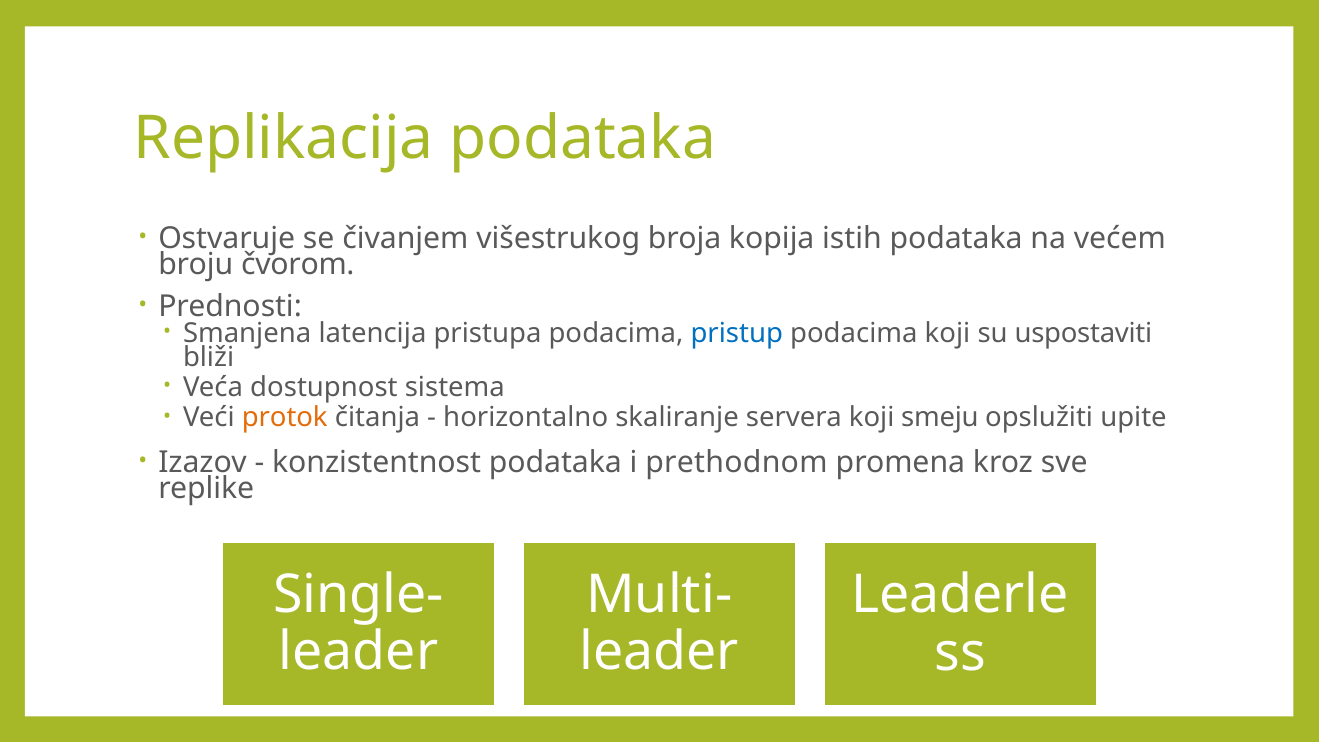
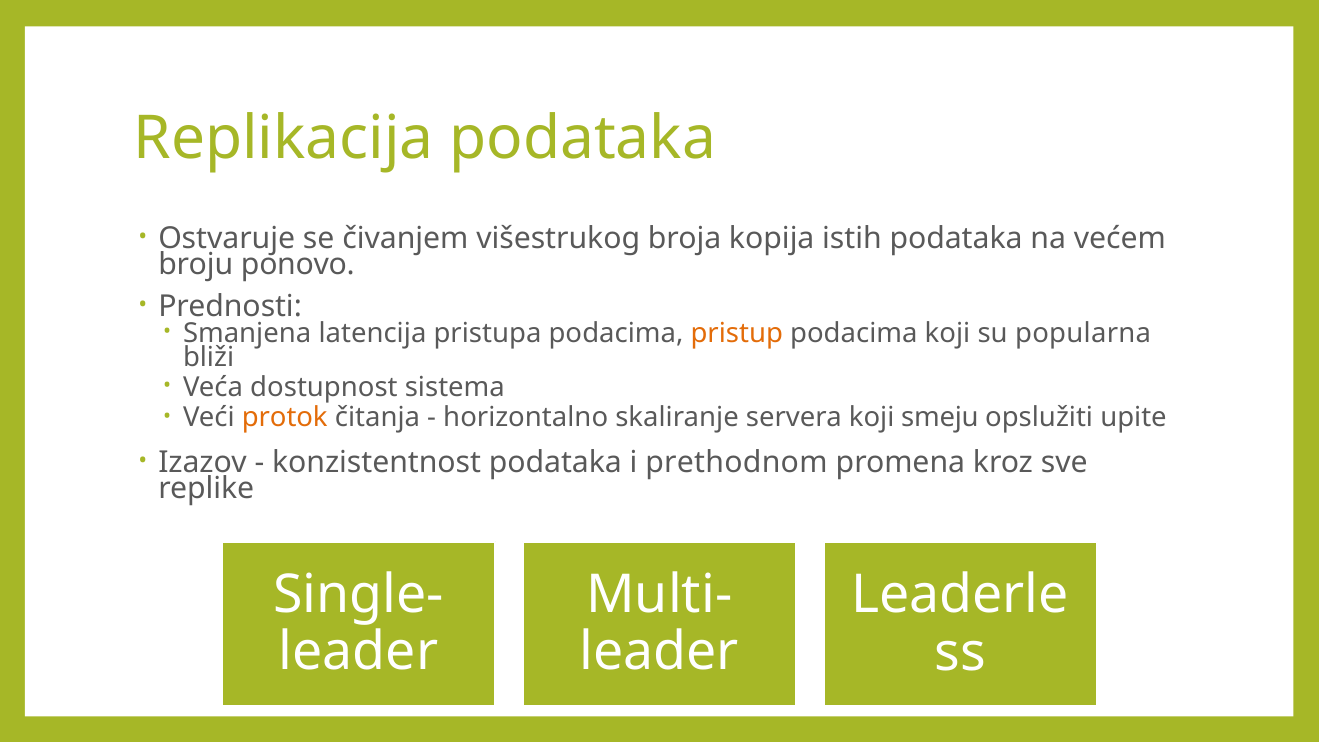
čvorom: čvorom -> ponovo (298, 265)
pristup colour: blue -> orange (737, 333)
uspostaviti: uspostaviti -> popularna (1083, 333)
